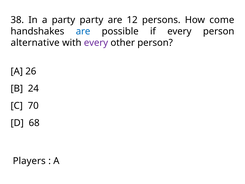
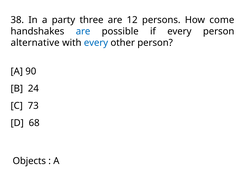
party party: party -> three (92, 20)
every colour: purple -> blue (96, 43)
26: 26 -> 90 (31, 71)
70: 70 -> 73 (33, 106)
Players: Players -> Objects (29, 161)
